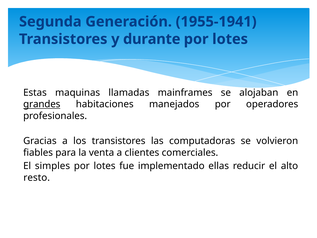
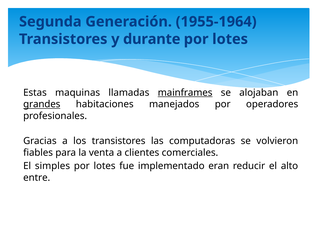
1955-1941: 1955-1941 -> 1955-1964 (216, 22)
mainframes underline: none -> present (185, 93)
ellas: ellas -> eran (219, 166)
resto: resto -> entre (37, 177)
